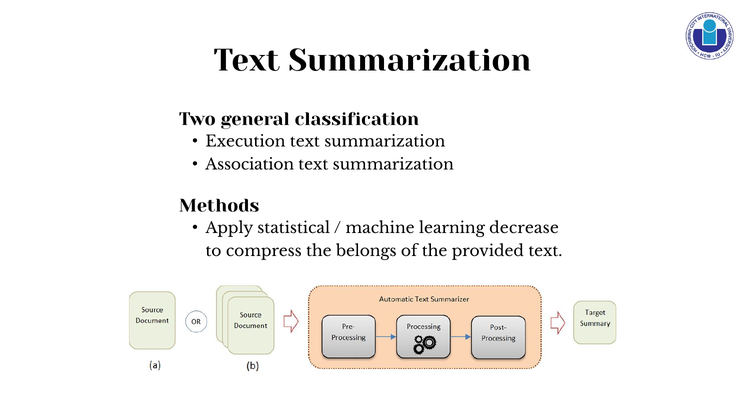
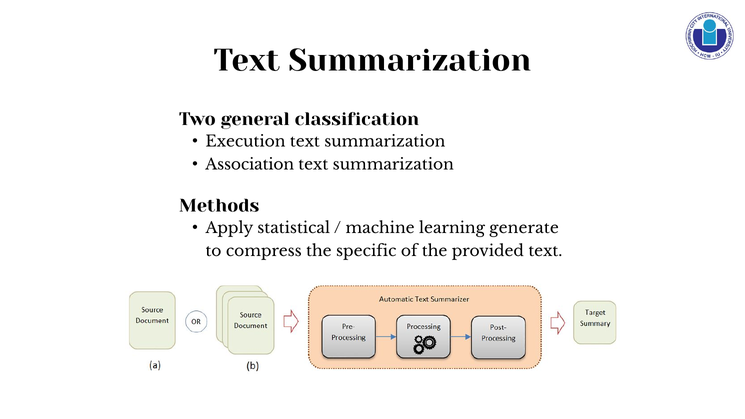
decrease: decrease -> generate (524, 228)
belongs: belongs -> specific (366, 251)
